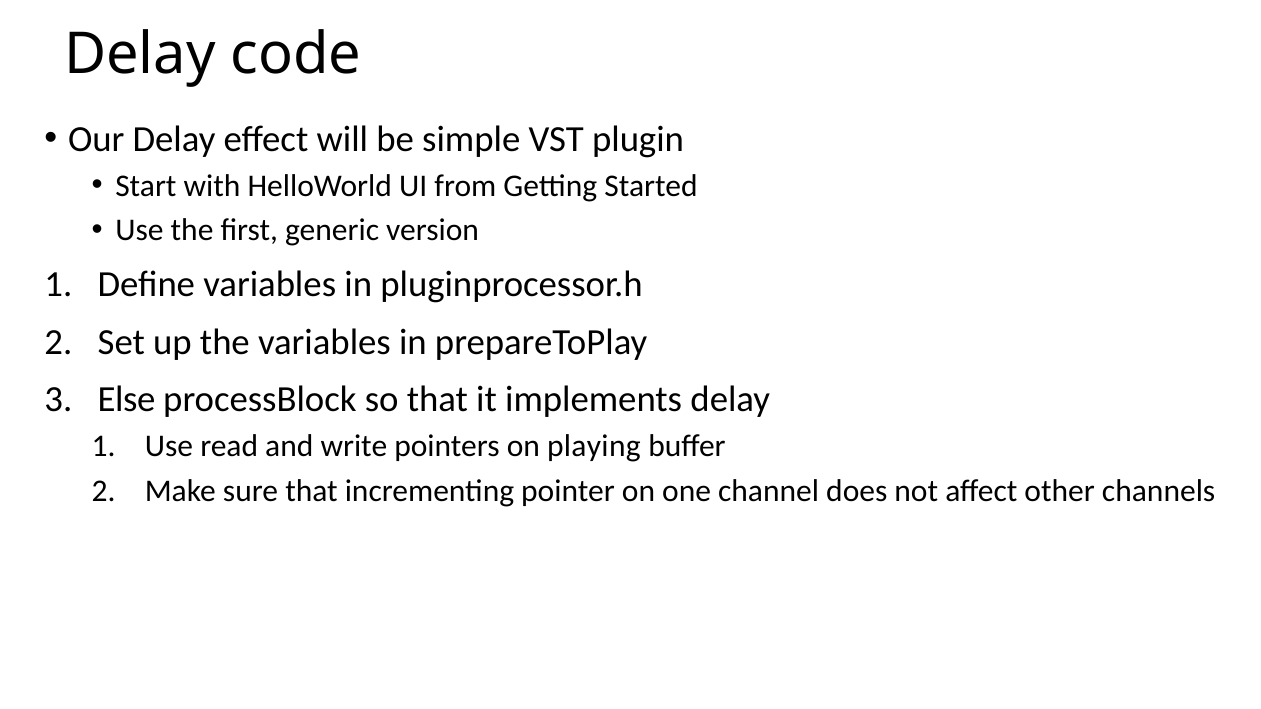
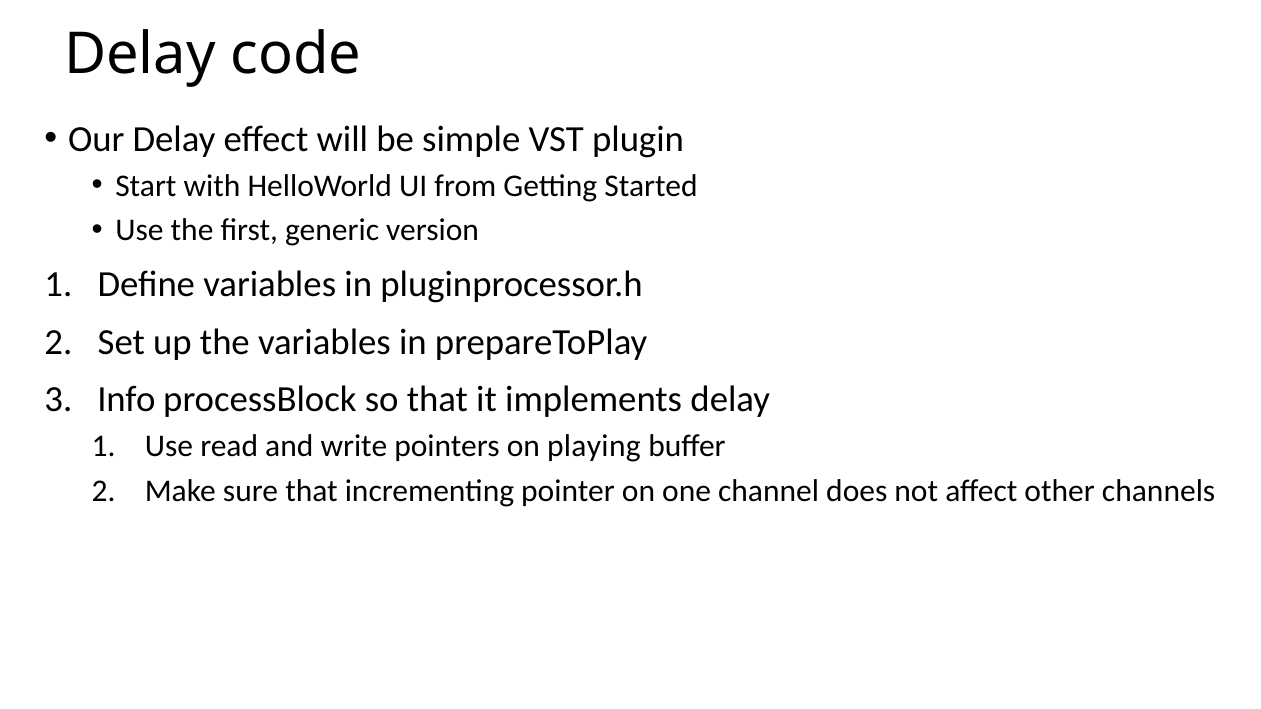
Else: Else -> Info (126, 399)
